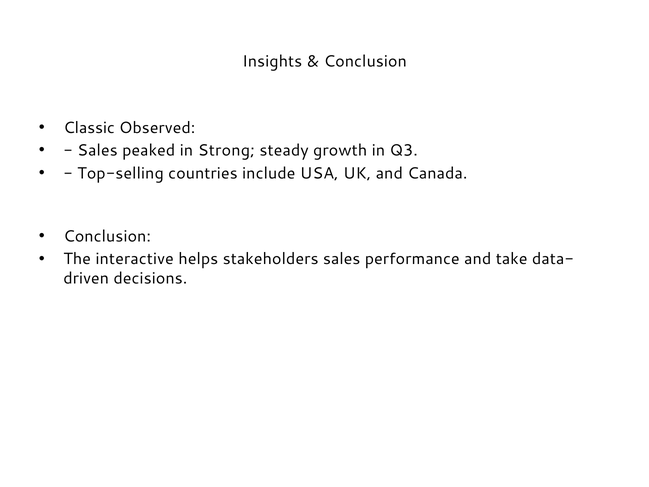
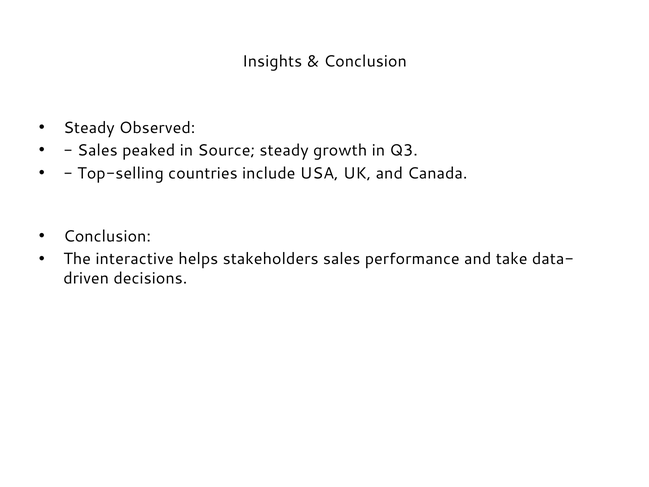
Classic: Classic -> Steady (89, 128)
Strong: Strong -> Source (226, 150)
